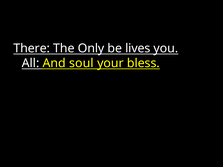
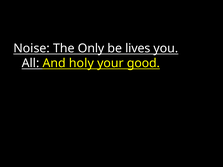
There: There -> Noise (32, 48)
soul: soul -> holy (81, 63)
bless: bless -> good (143, 63)
